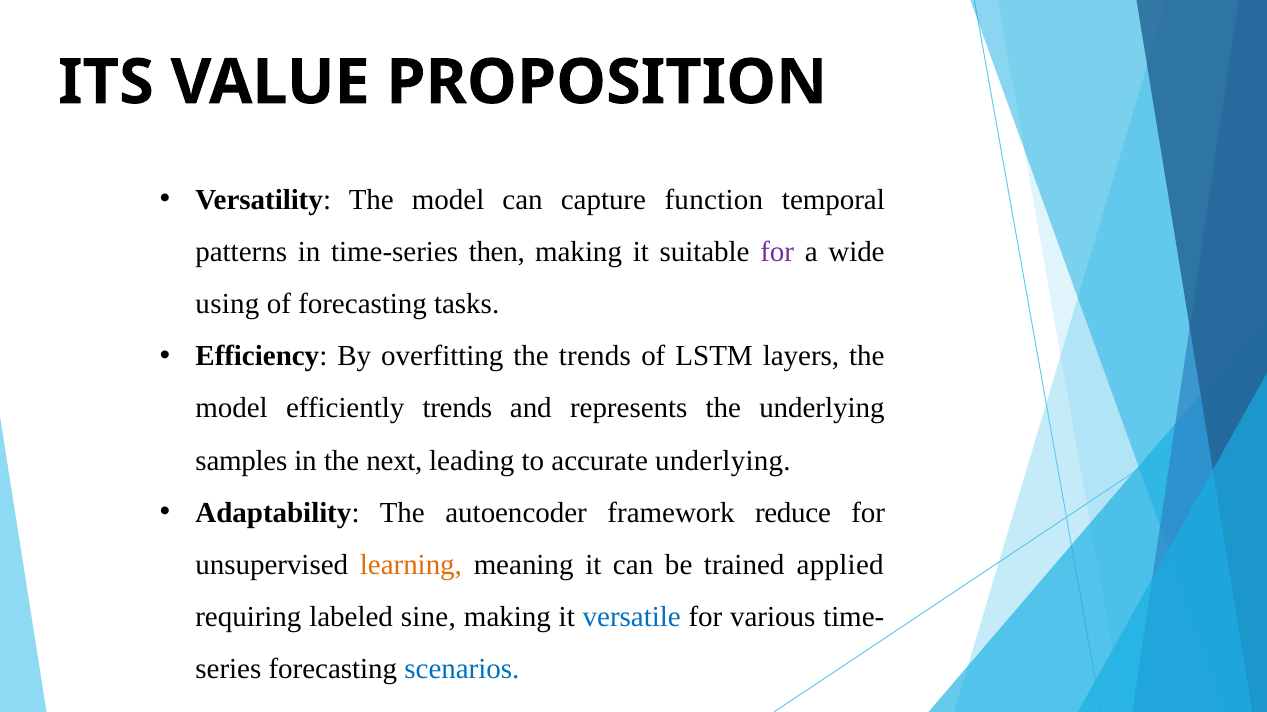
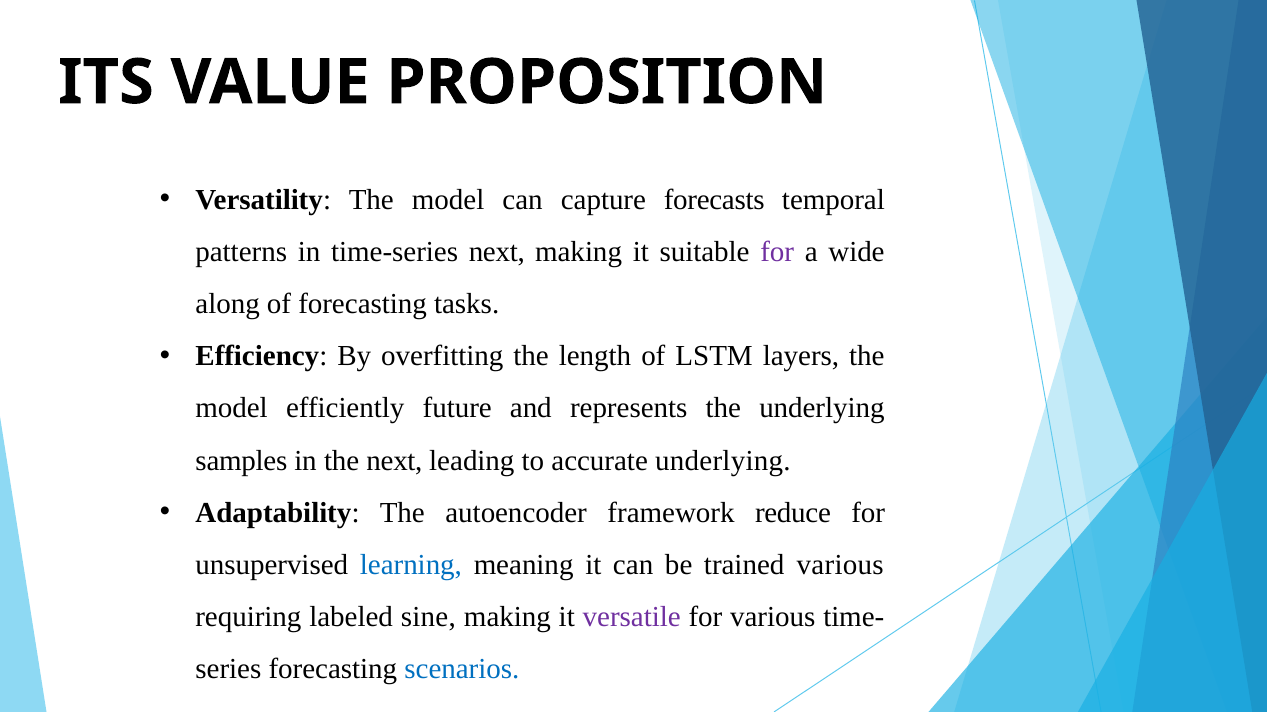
function: function -> forecasts (714, 200)
time-series then: then -> next (497, 252)
using: using -> along (228, 304)
the trends: trends -> length (595, 357)
efficiently trends: trends -> future (457, 409)
learning colour: orange -> blue (411, 565)
trained applied: applied -> various (840, 565)
versatile colour: blue -> purple (632, 618)
